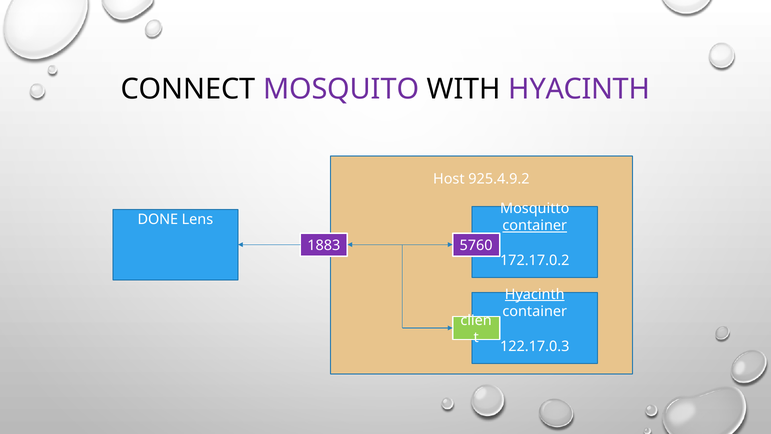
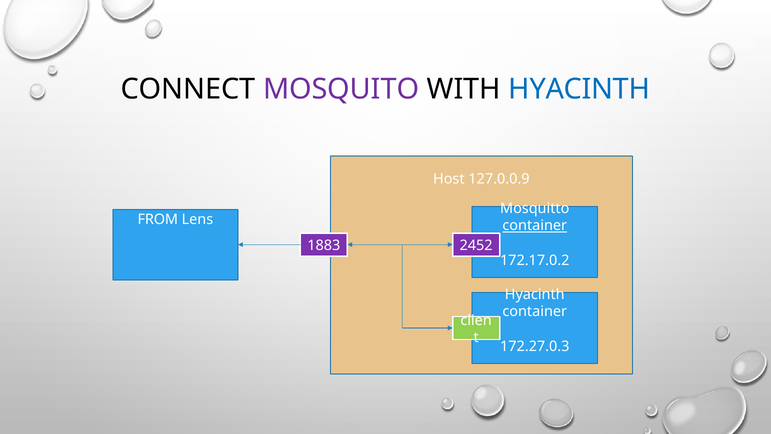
HYACINTH colour: purple -> blue (579, 89)
925.4.9.2: 925.4.9.2 -> 127.0.0.9 (499, 179)
DONE: DONE -> FROM (158, 219)
5760: 5760 -> 2452 (476, 245)
Hyacinth underline: present -> none (535, 294)
122.17.0.3: 122.17.0.3 -> 172.27.0.3 (535, 346)
